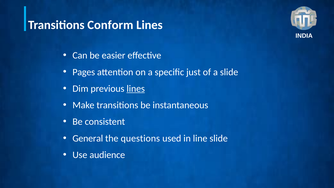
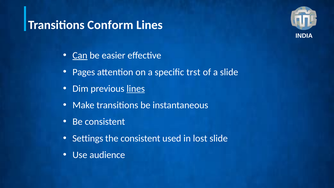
Can underline: none -> present (80, 55)
just: just -> trst (193, 72)
General: General -> Settings (88, 138)
the questions: questions -> consistent (140, 138)
line: line -> lost (200, 138)
